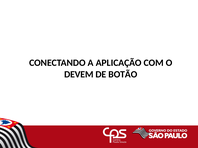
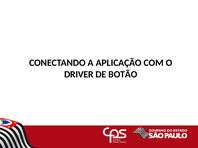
DEVEM: DEVEM -> DRIVER (79, 75)
